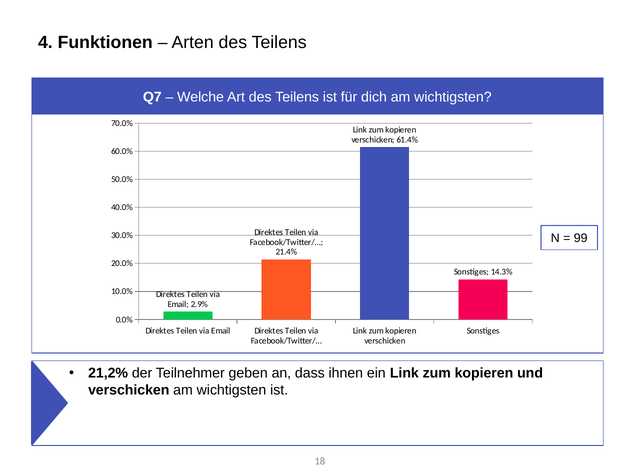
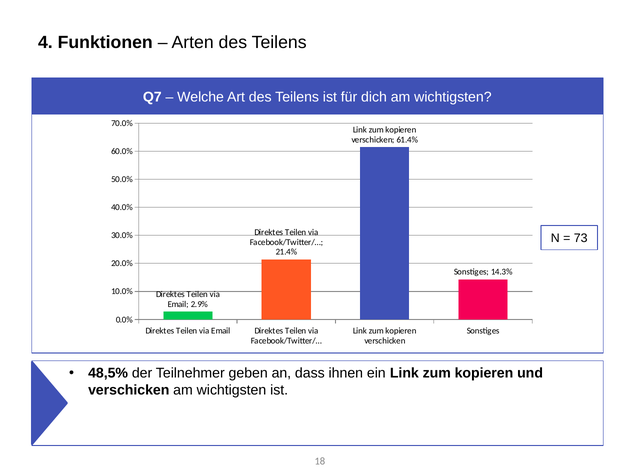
99: 99 -> 73 (581, 238)
21,2%: 21,2% -> 48,5% (108, 374)
